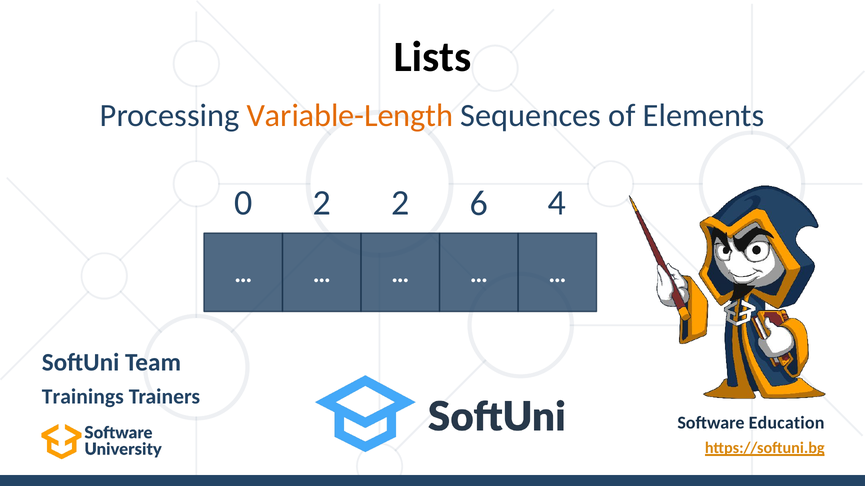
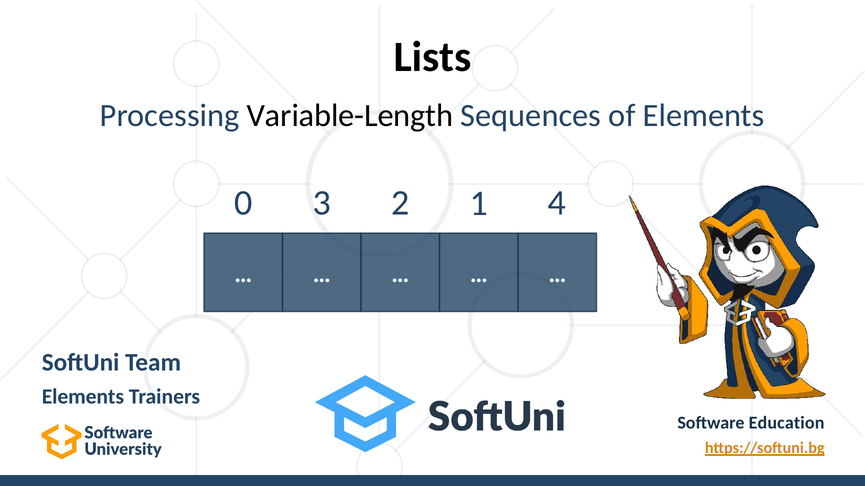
Variable-Length colour: orange -> black (350, 115)
0 2: 2 -> 3 (322, 203)
6: 6 -> 1 (479, 203)
Trainings: Trainings -> Elements (83, 397)
